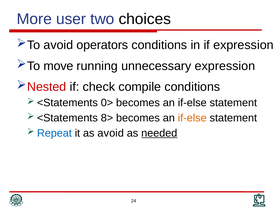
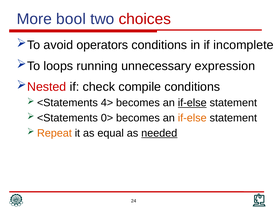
user: user -> bool (71, 19)
choices colour: black -> red (145, 19)
if expression: expression -> incomplete (243, 45)
move: move -> loops (58, 66)
0>: 0> -> 4> (107, 103)
if-else underline: none -> present (192, 103)
8>: 8> -> 0> (107, 118)
Repeat colour: blue -> orange (54, 133)
as avoid: avoid -> equal (111, 133)
